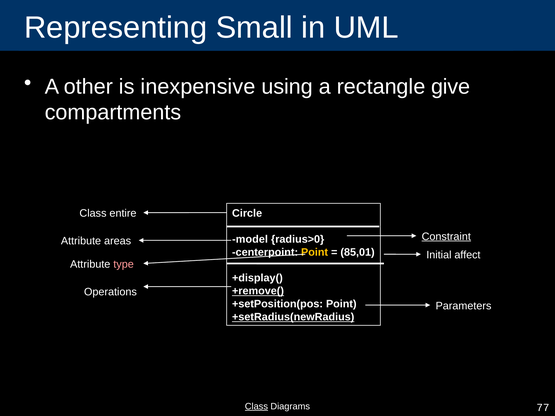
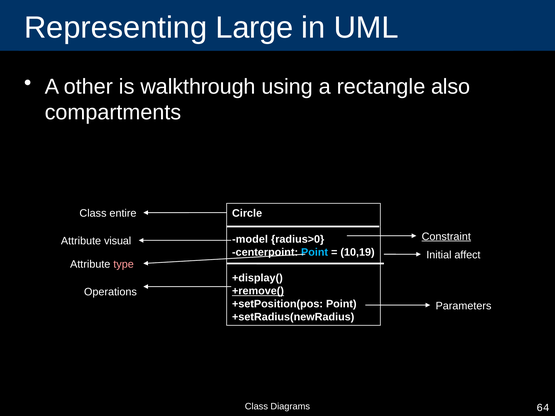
Small: Small -> Large (254, 28)
inexpensive: inexpensive -> walkthrough (198, 87)
give: give -> also (451, 87)
areas: areas -> visual (118, 241)
Point colour: yellow -> light blue (315, 252)
85,01: 85,01 -> 10,19 (358, 252)
+setRadius(newRadius underline: present -> none (293, 317)
Class underline: present -> none (256, 407)
77: 77 -> 64 (543, 408)
